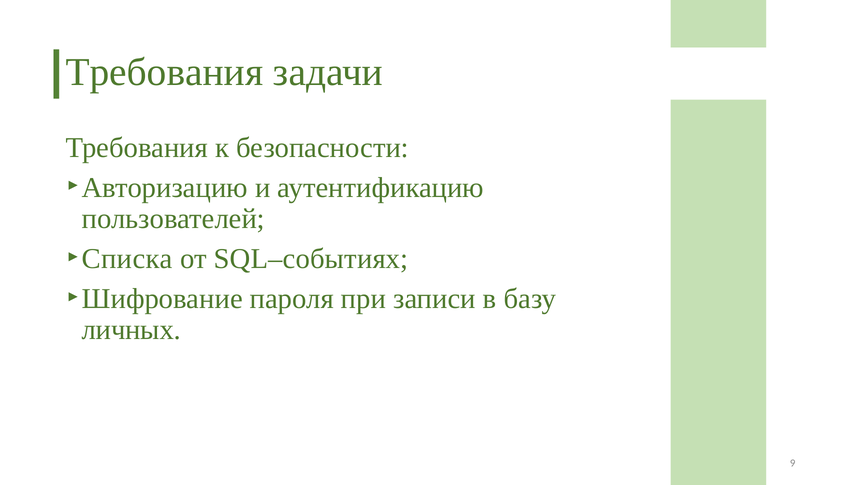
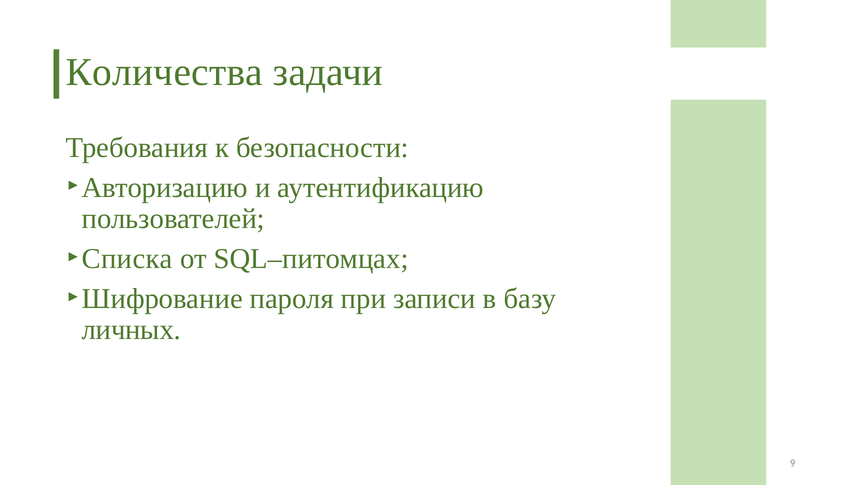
Требования: Требования -> Количества (164, 72)
SQL–событиях: SQL–событиях -> SQL–питомцах (311, 258)
